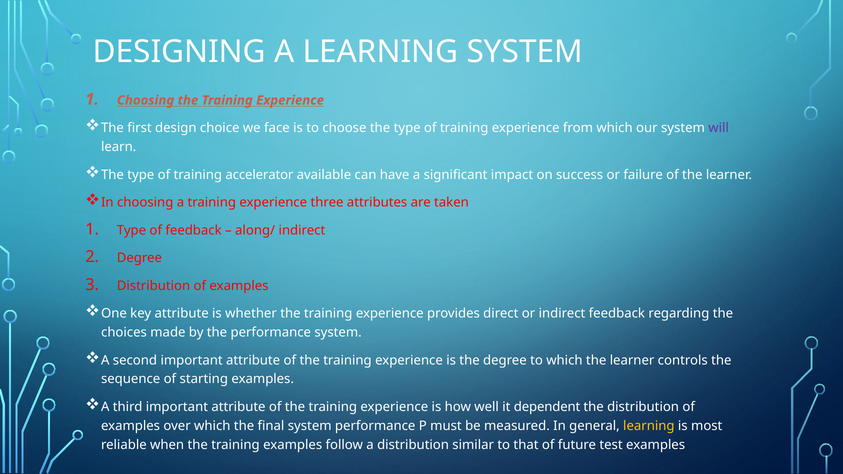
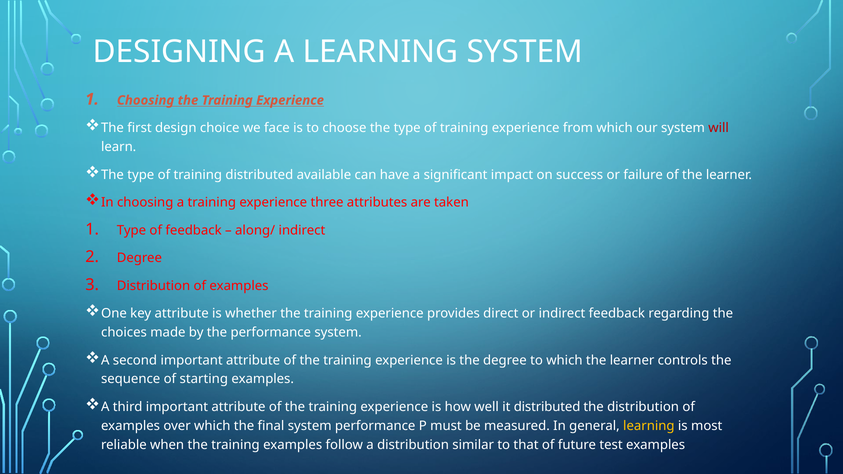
will colour: purple -> red (719, 128)
training accelerator: accelerator -> distributed (259, 175)
it dependent: dependent -> distributed (547, 407)
